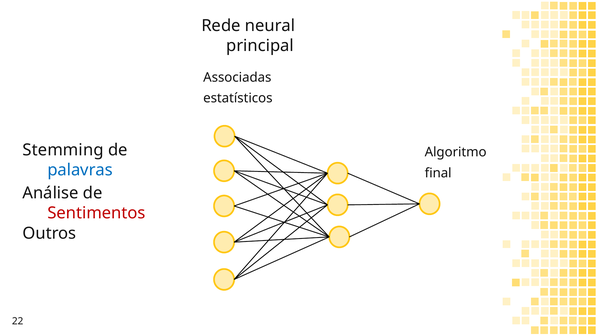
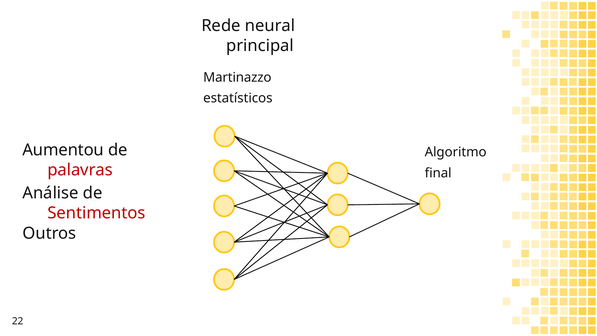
Associadas: Associadas -> Martinazzo (237, 77)
Stemming: Stemming -> Aumentou (63, 150)
palavras colour: blue -> red (80, 170)
